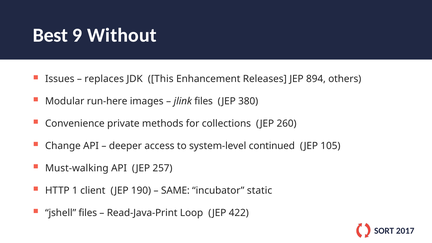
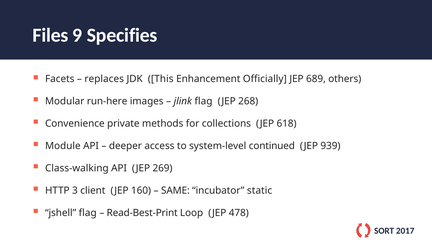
Best: Best -> Files (50, 35)
Without: Without -> Specifies (122, 35)
Issues: Issues -> Facets (60, 79)
Releases: Releases -> Officially (265, 79)
894: 894 -> 689 (316, 79)
jlink files: files -> flag (204, 101)
380: 380 -> 268 (248, 101)
260: 260 -> 618 (287, 124)
Change: Change -> Module (63, 146)
105: 105 -> 939 (330, 146)
Must-walking: Must-walking -> Class-walking (77, 168)
257: 257 -> 269 (162, 168)
1: 1 -> 3 (75, 191)
190: 190 -> 160 (141, 191)
jshell files: files -> flag (88, 213)
Read-Java-Print: Read-Java-Print -> Read-Best-Print (142, 213)
422: 422 -> 478 (239, 213)
